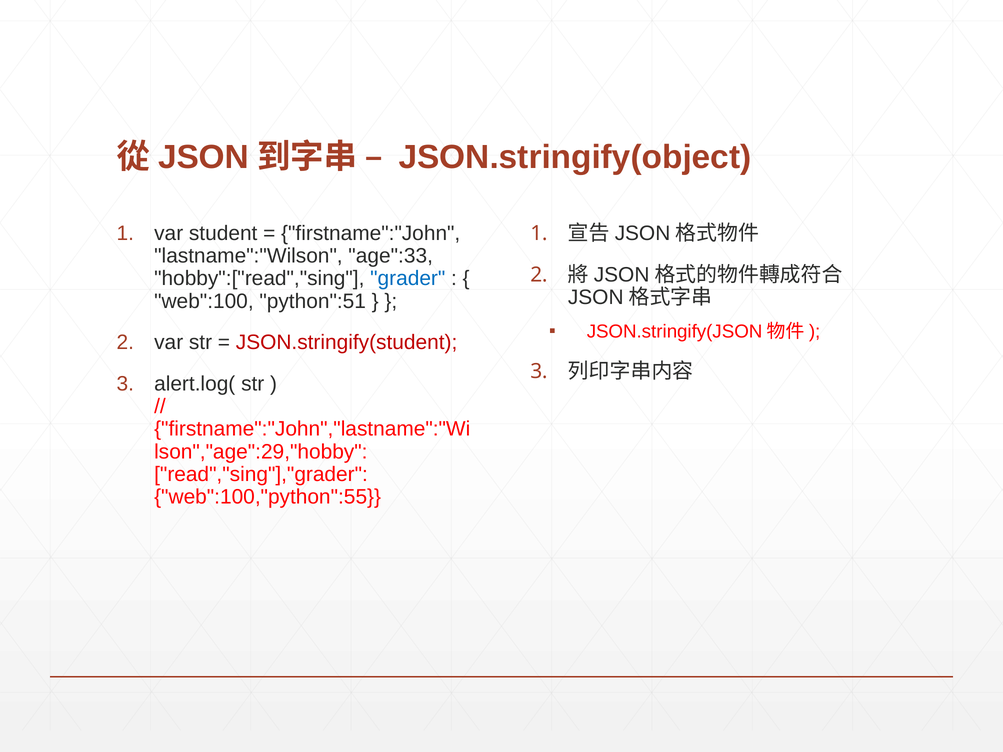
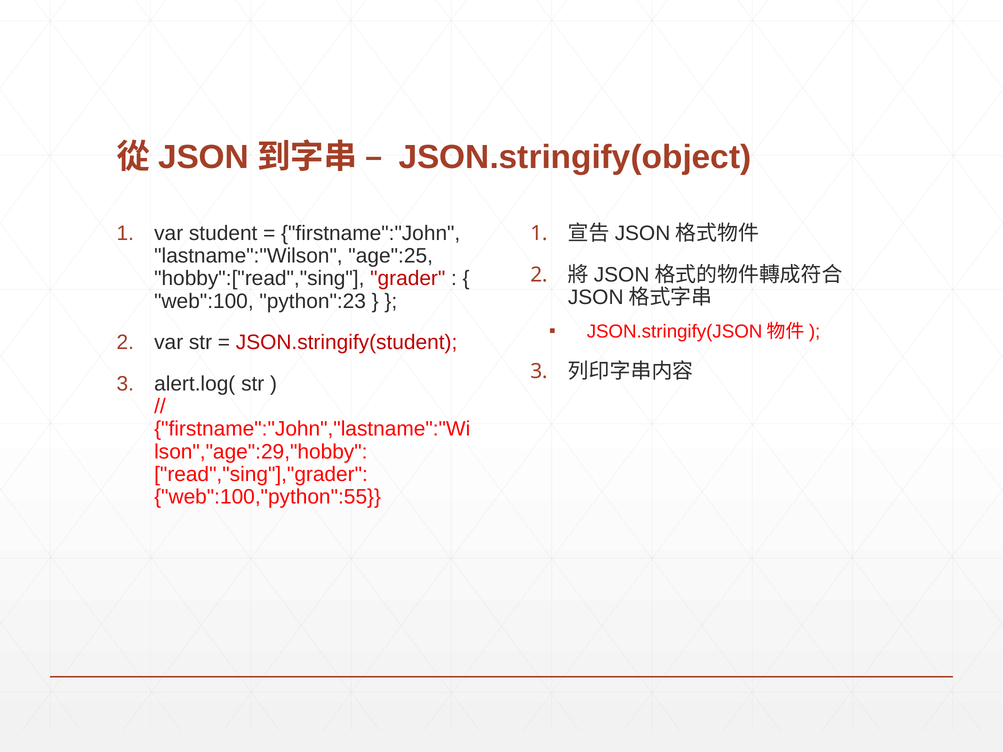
age":33: age":33 -> age":25 (391, 256)
grader colour: blue -> red (408, 279)
python":51: python":51 -> python":23 (313, 301)
